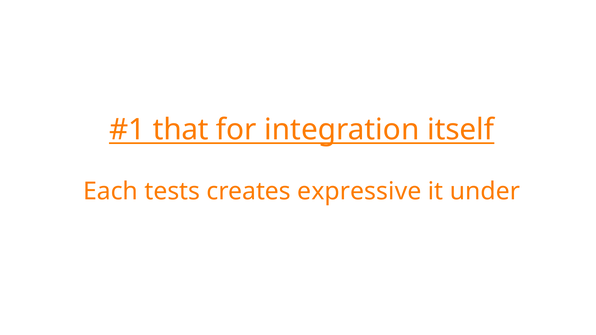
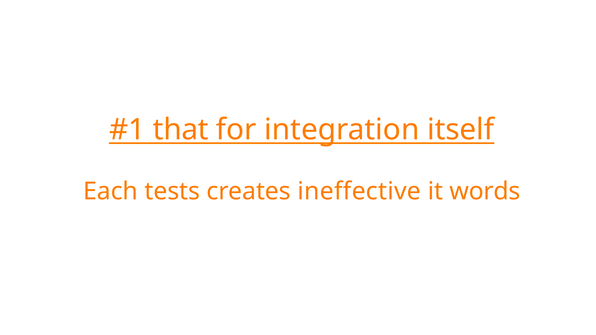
expressive: expressive -> ineffective (359, 191)
under: under -> words (485, 191)
